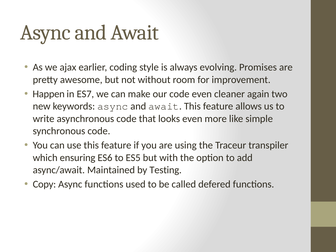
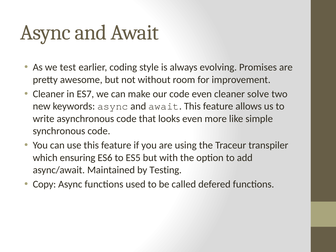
ajax: ajax -> test (68, 67)
Happen: Happen -> Cleaner (49, 94)
again: again -> solve (258, 94)
